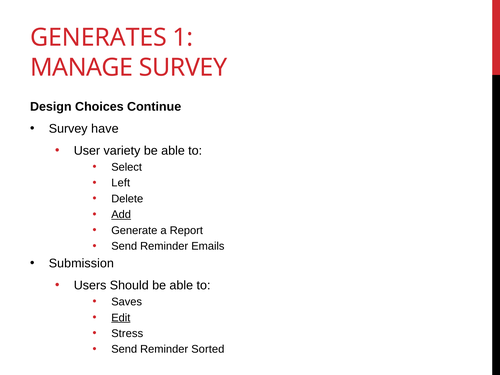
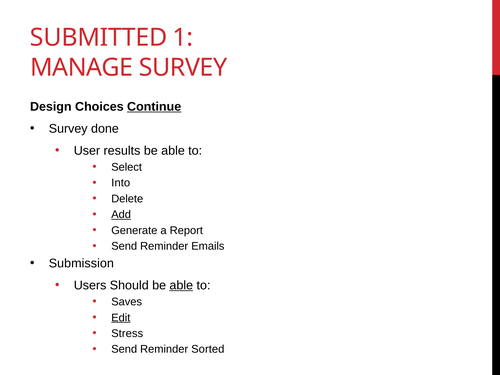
GENERATES: GENERATES -> SUBMITTED (99, 38)
Continue underline: none -> present (154, 107)
have: have -> done (105, 129)
variety: variety -> results (122, 151)
Left: Left -> Into (121, 183)
able underline: none -> present (181, 285)
